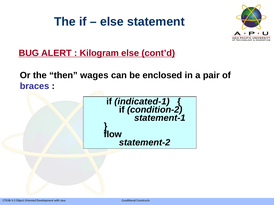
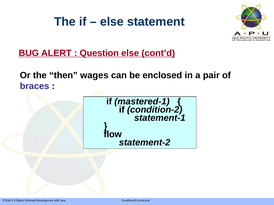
Kilogram: Kilogram -> Question (99, 53)
indicated-1: indicated-1 -> mastered-1 (142, 102)
